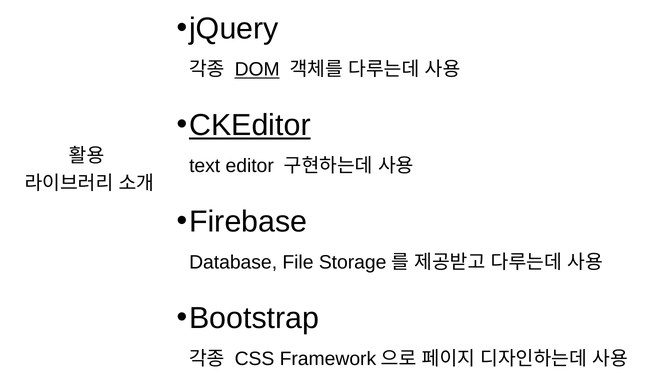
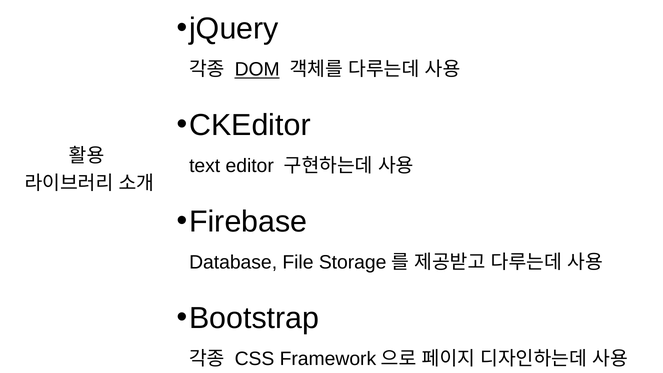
CKEditor underline: present -> none (250, 125)
